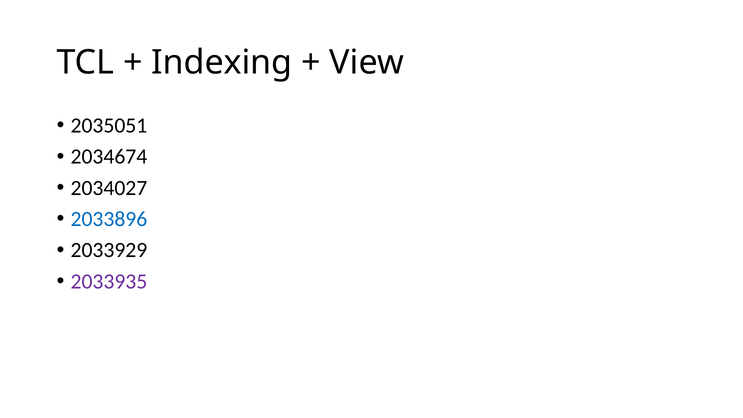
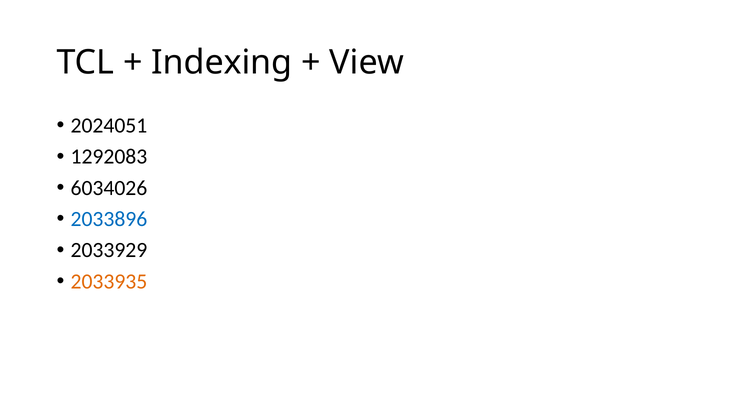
2035051: 2035051 -> 2024051 (109, 126)
2034674: 2034674 -> 1292083 (109, 157)
2034027: 2034027 -> 6034026 (109, 188)
2033935 colour: purple -> orange (109, 281)
